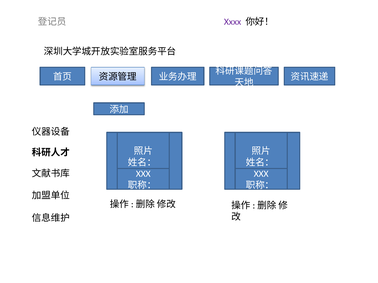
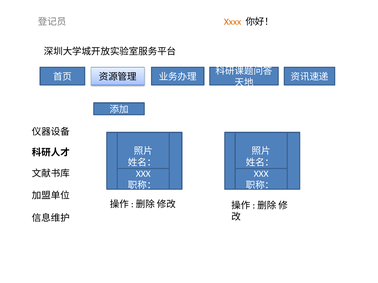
Xxxx colour: purple -> orange (233, 22)
